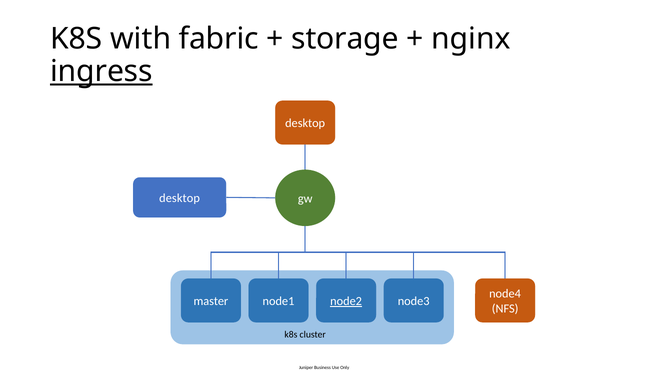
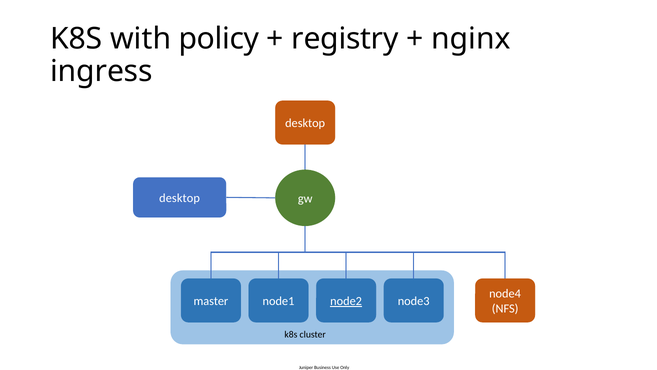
fabric: fabric -> policy (219, 39)
storage: storage -> registry (345, 39)
ingress underline: present -> none (101, 71)
